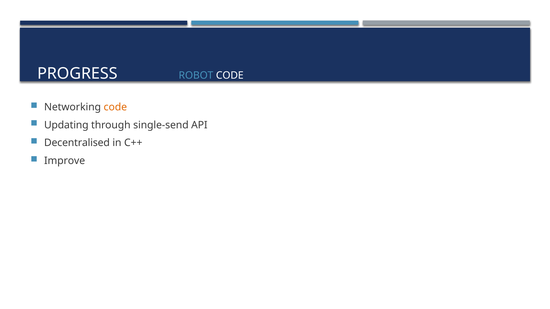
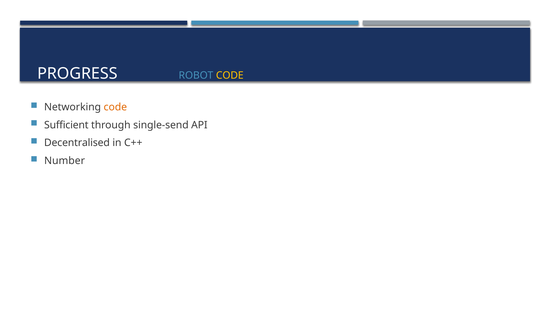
CODE colour: white -> yellow (230, 76)
Updating: Updating -> Sufficient (66, 125)
Improve: Improve -> Number (65, 161)
